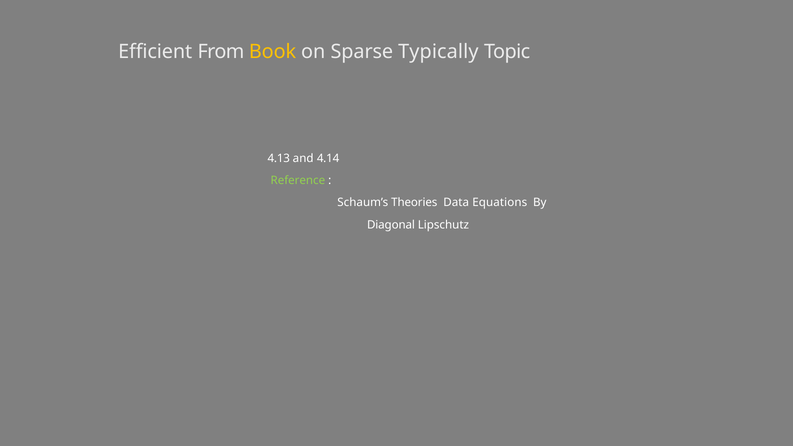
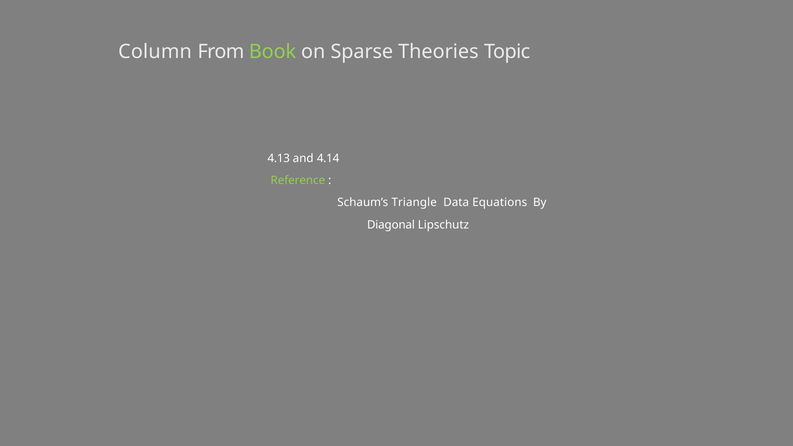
Efficient: Efficient -> Column (155, 52)
Book colour: yellow -> light green (273, 52)
Typically: Typically -> Theories (438, 52)
Theories: Theories -> Triangle (414, 203)
